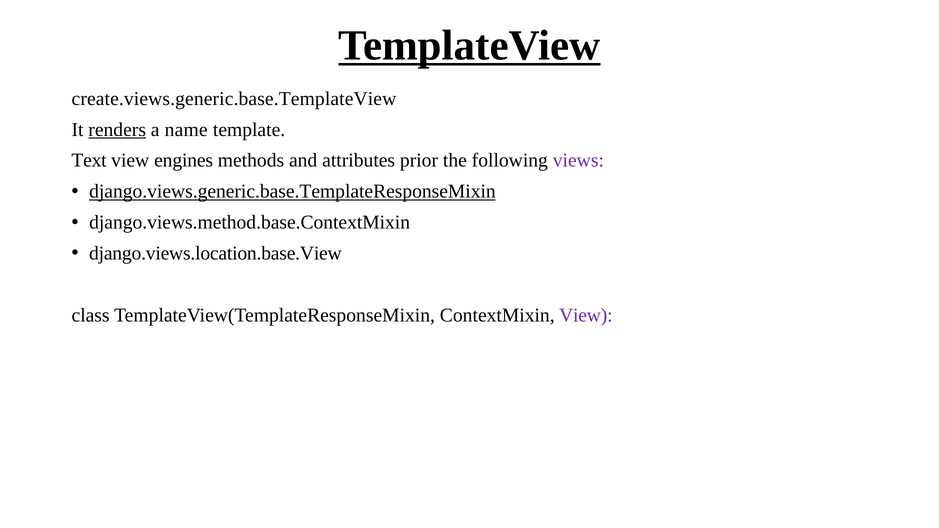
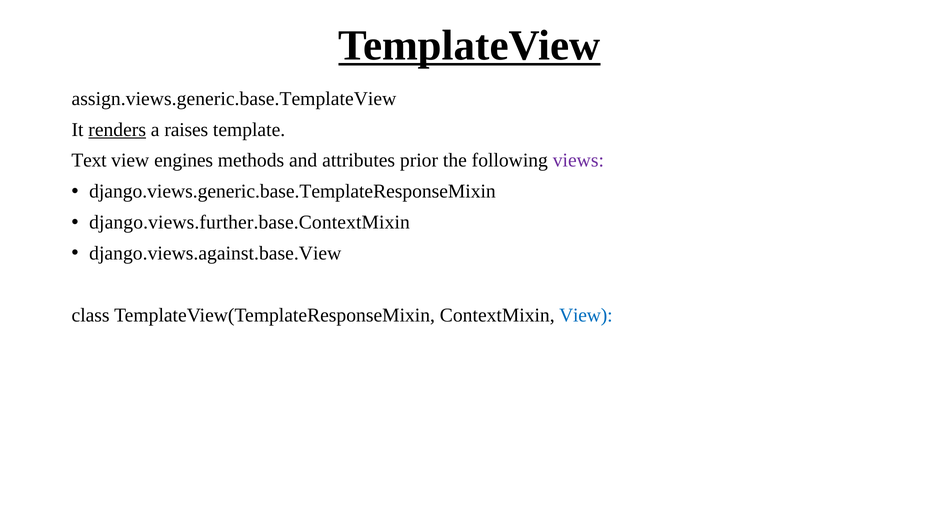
create.views.generic.base.TemplateView: create.views.generic.base.TemplateView -> assign.views.generic.base.TemplateView (234, 99)
name: name -> raises (186, 130)
django.views.generic.base.TemplateResponseMixin underline: present -> none (292, 192)
django.views.method.base.ContextMixin: django.views.method.base.ContextMixin -> django.views.further.base.ContextMixin (250, 222)
django.views.location.base.View: django.views.location.base.View -> django.views.against.base.View (215, 253)
View colour: purple -> blue (586, 315)
